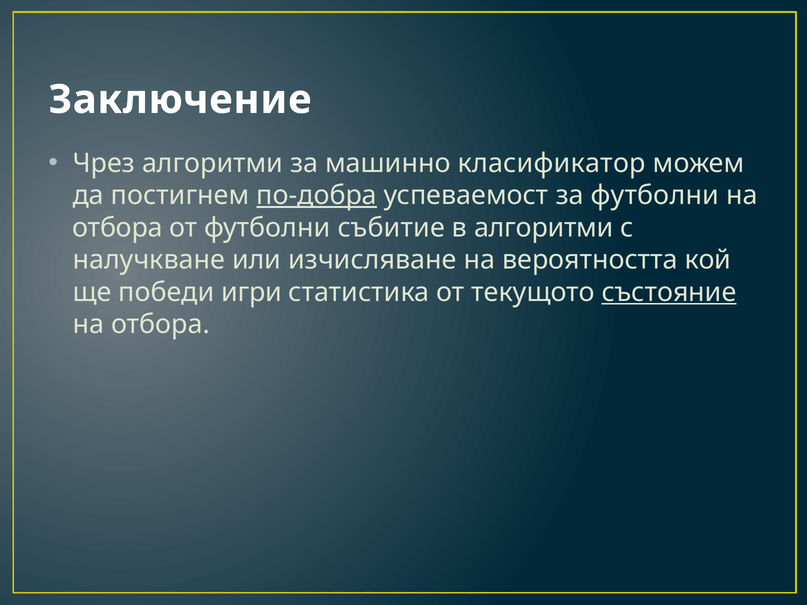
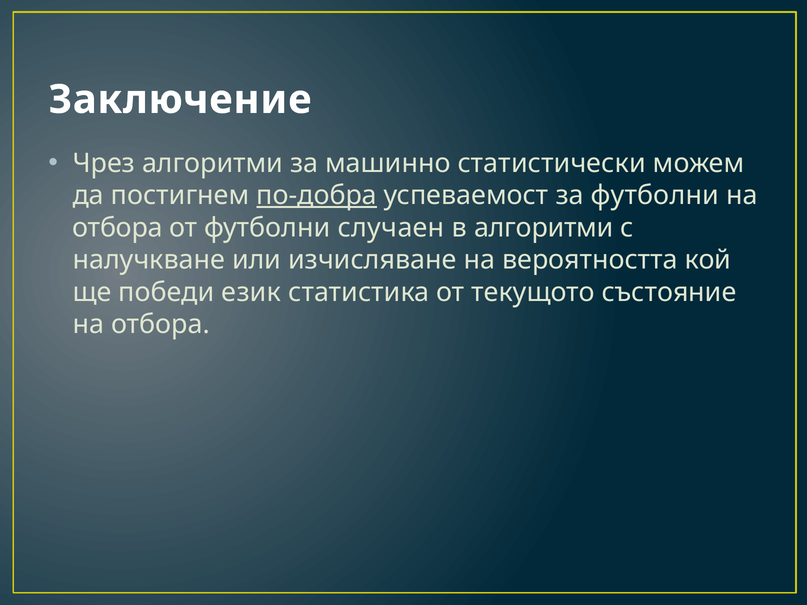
класификатор: класификатор -> статистически (552, 163)
събитие: събитие -> случаен (391, 228)
игри: игри -> език (251, 292)
състояние underline: present -> none (669, 292)
